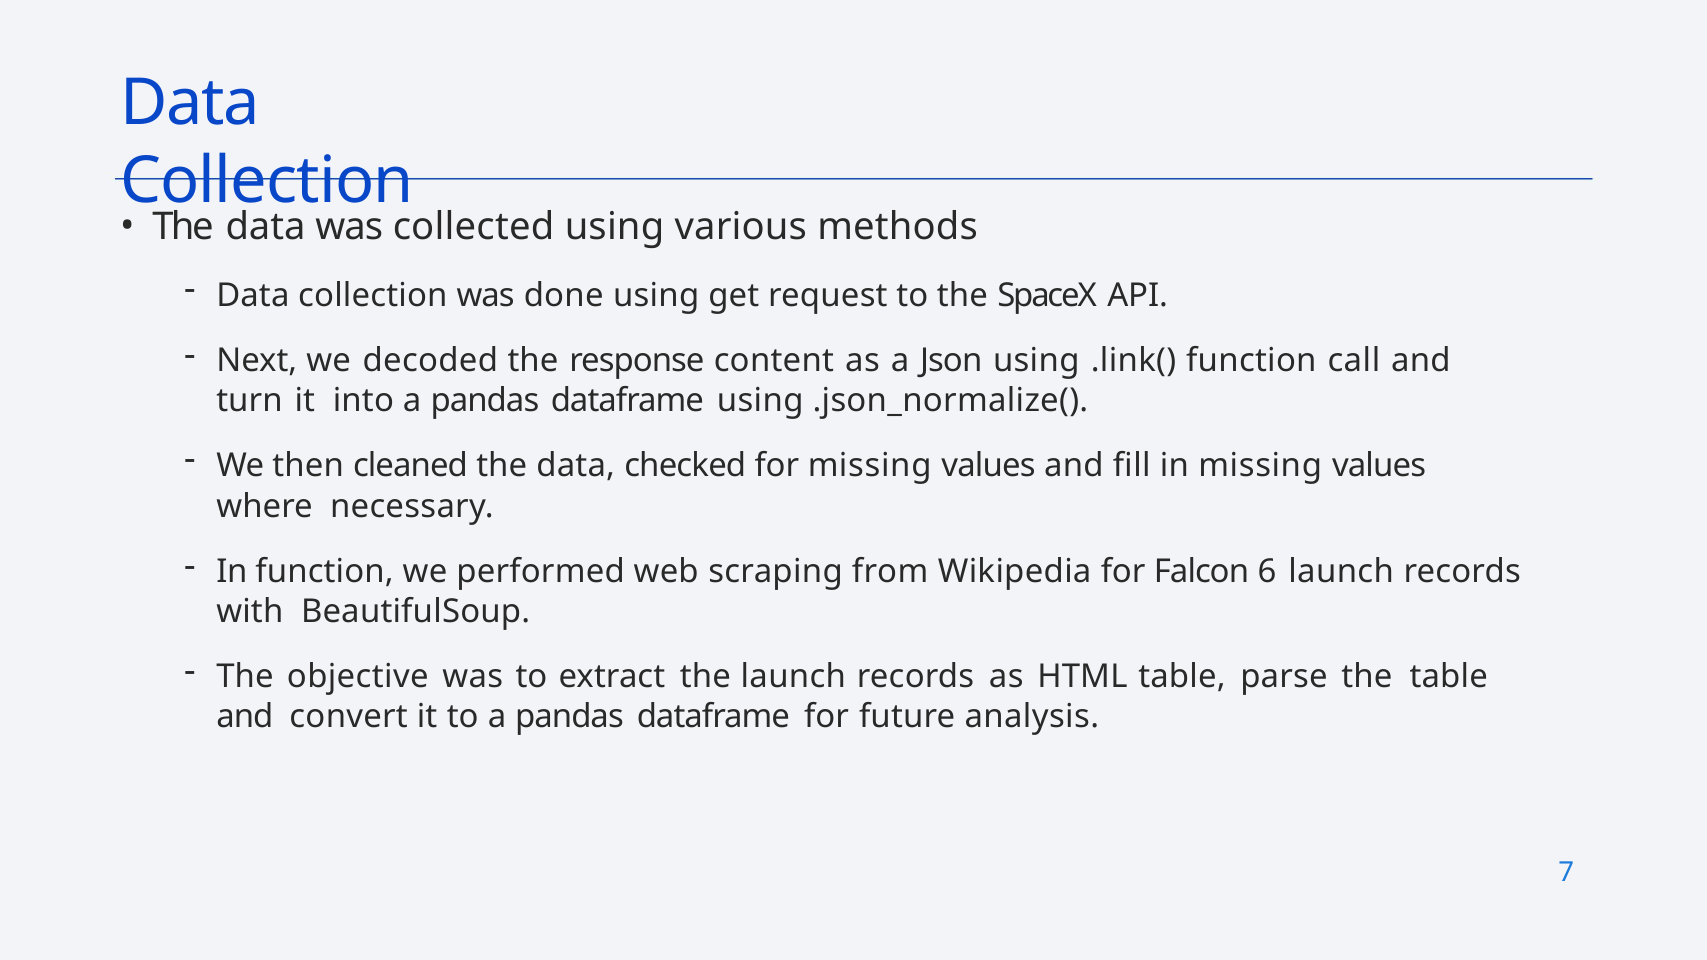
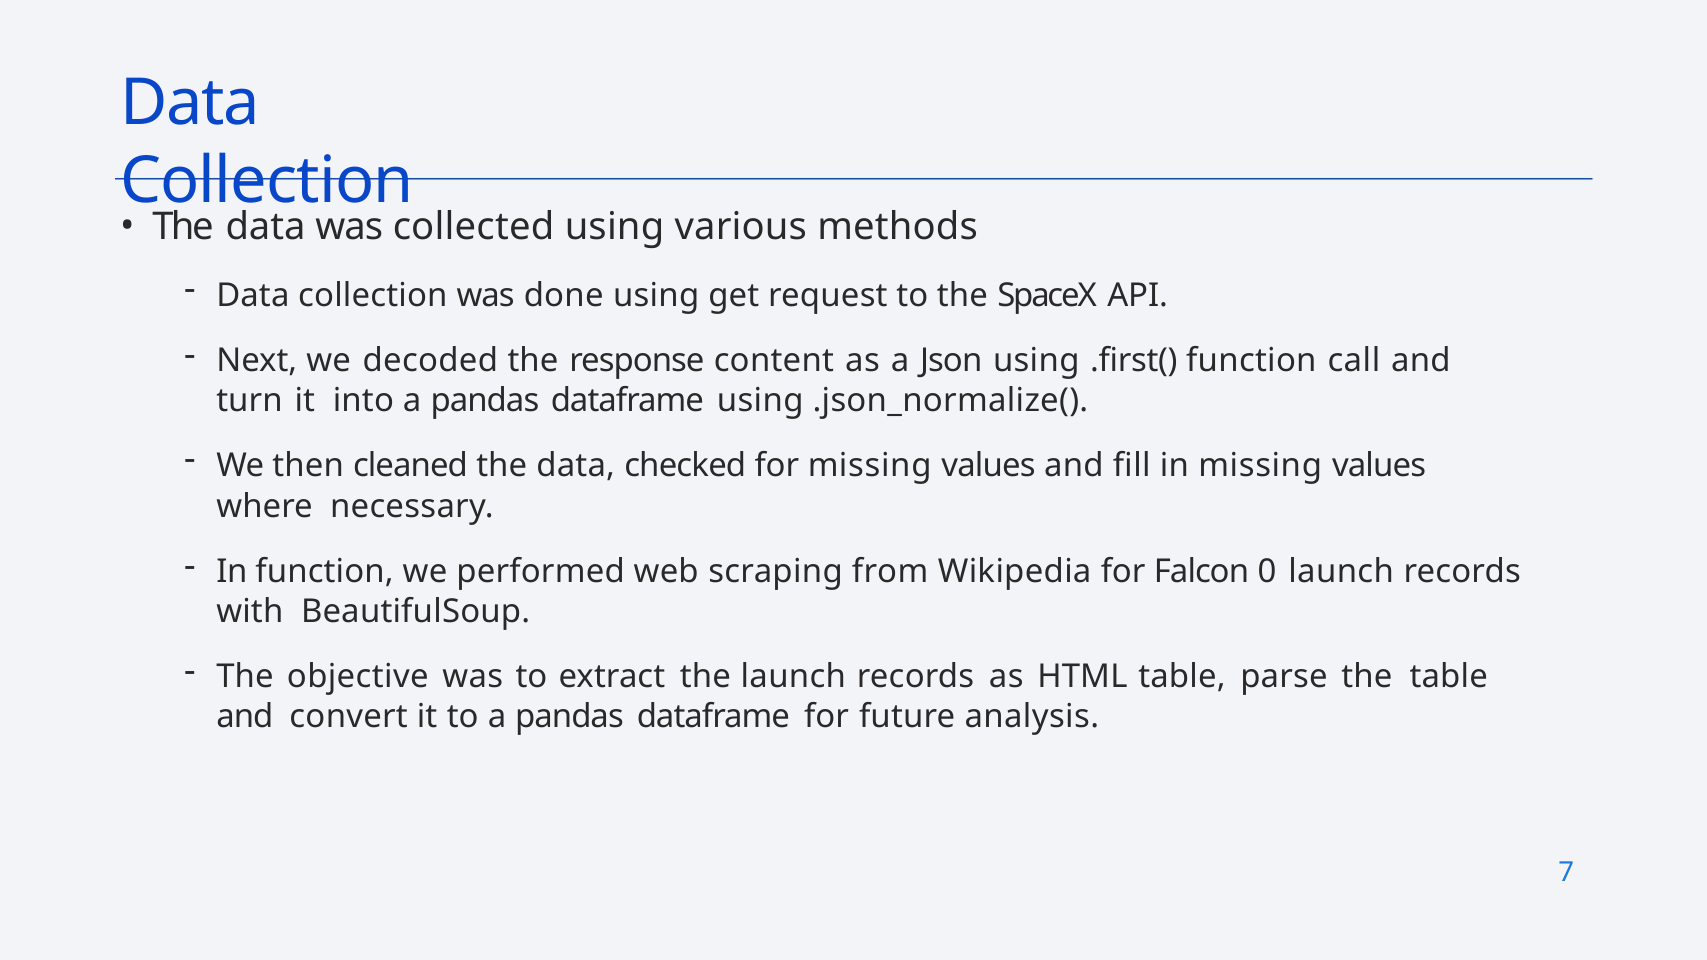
.link(: .link( -> .first( (1134, 361)
6: 6 -> 0 (1267, 572)
